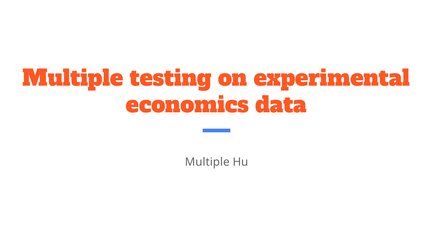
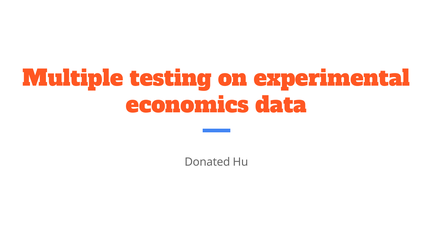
Multiple: Multiple -> Donated (207, 162)
